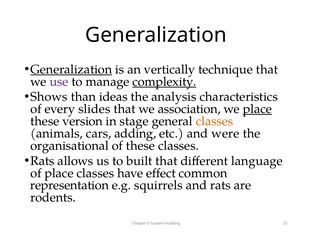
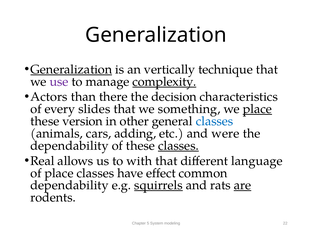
Shows: Shows -> Actors (49, 97)
ideas: ideas -> there (113, 97)
analysis: analysis -> decision (174, 97)
association: association -> something (189, 109)
stage: stage -> other (134, 121)
classes colour: orange -> blue (215, 121)
organisational: organisational -> dependability (70, 146)
classes underline: none -> present (178, 146)
Rats: Rats -> Real (42, 161)
built: built -> with (139, 161)
representation: representation -> dependability (70, 185)
squirrels underline: none -> present (158, 185)
are underline: none -> present (242, 185)
